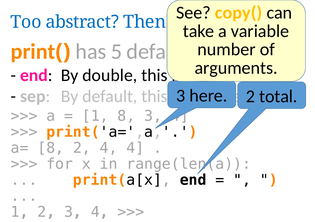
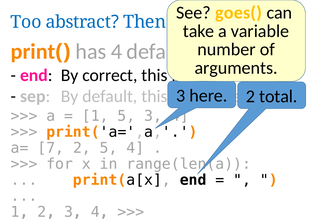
copy(: copy( -> goes( (239, 13)
has 5: 5 -> 4 (116, 52)
double: double -> correct (110, 75)
1 8: 8 -> 5 (126, 116)
a= 8: 8 -> 7 (51, 148)
2 4: 4 -> 5 (109, 148)
